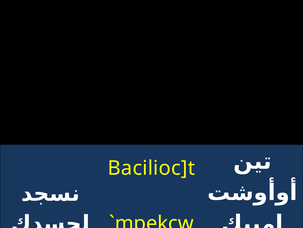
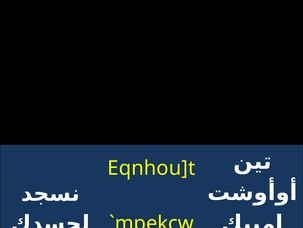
Bacilioc]t: Bacilioc]t -> Eqnhou]t (151, 168)
